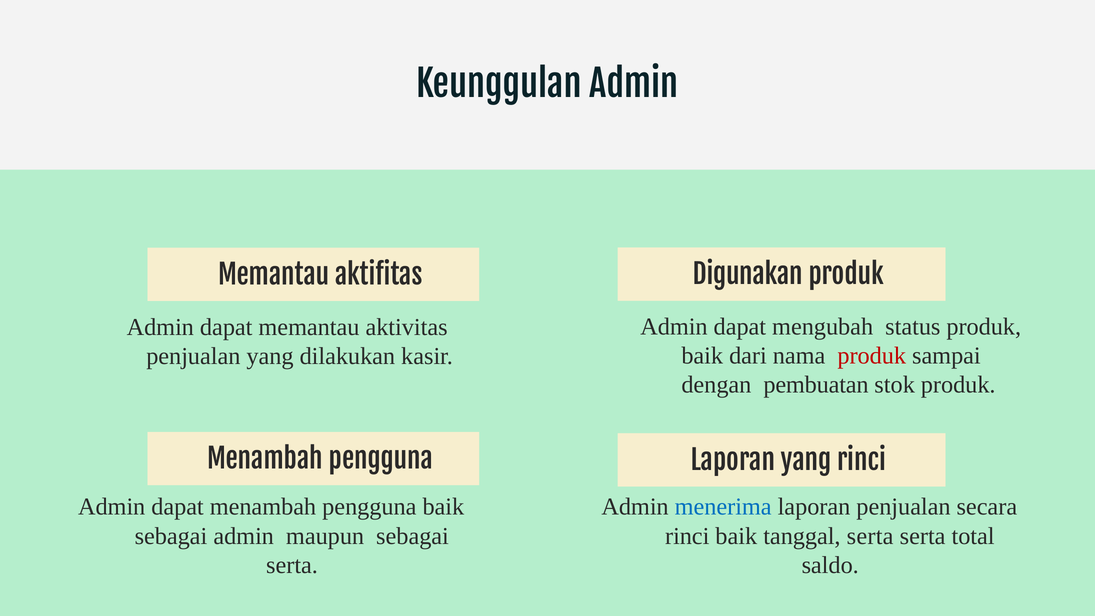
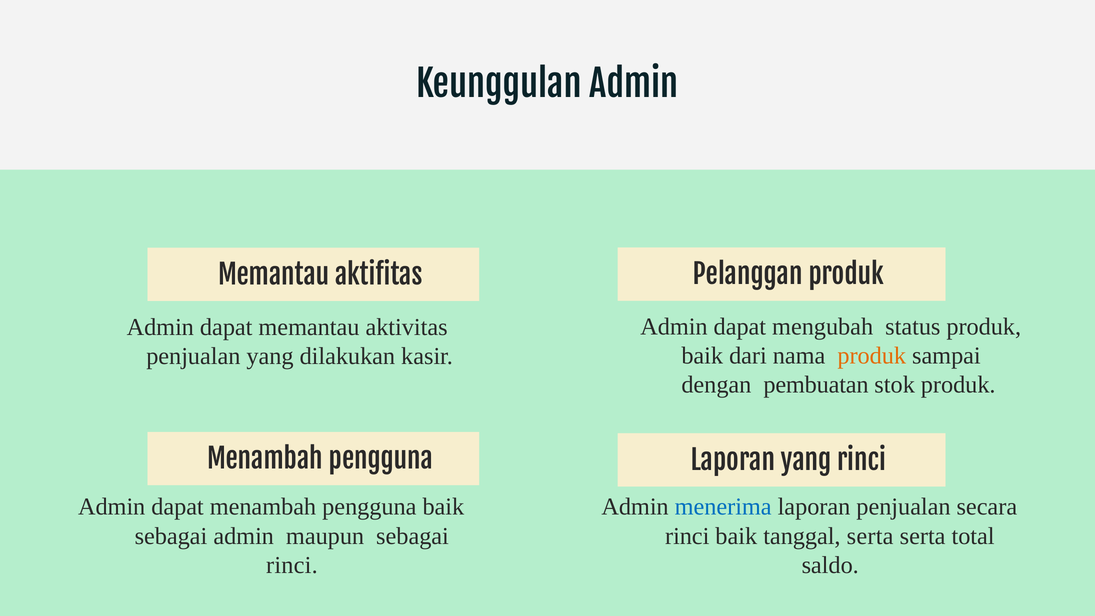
Digunakan: Digunakan -> Pelanggan (748, 275)
produk colour: red -> orange (872, 356)
serta: serta -> rinci (292, 565)
